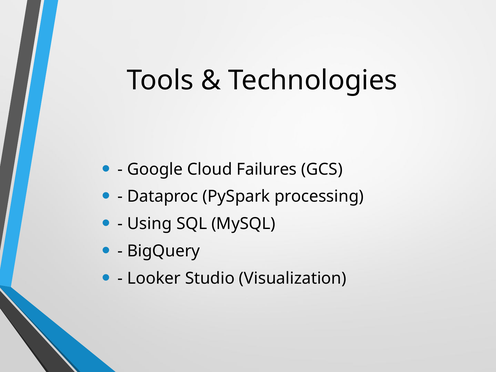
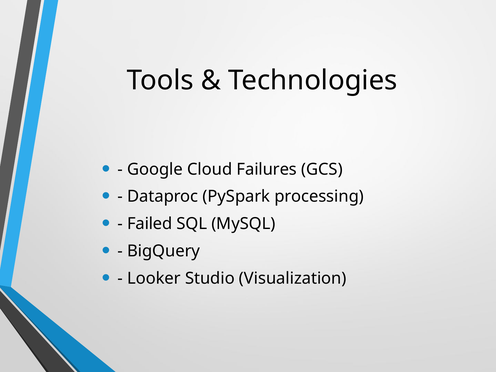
Using: Using -> Failed (150, 224)
